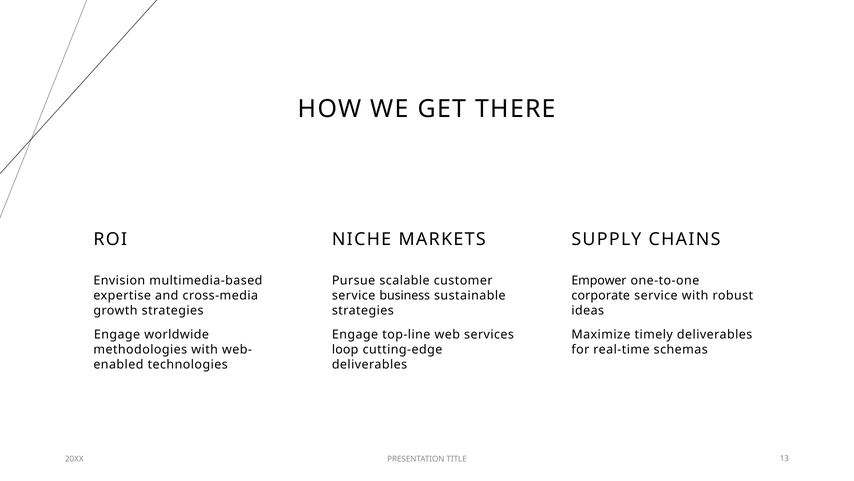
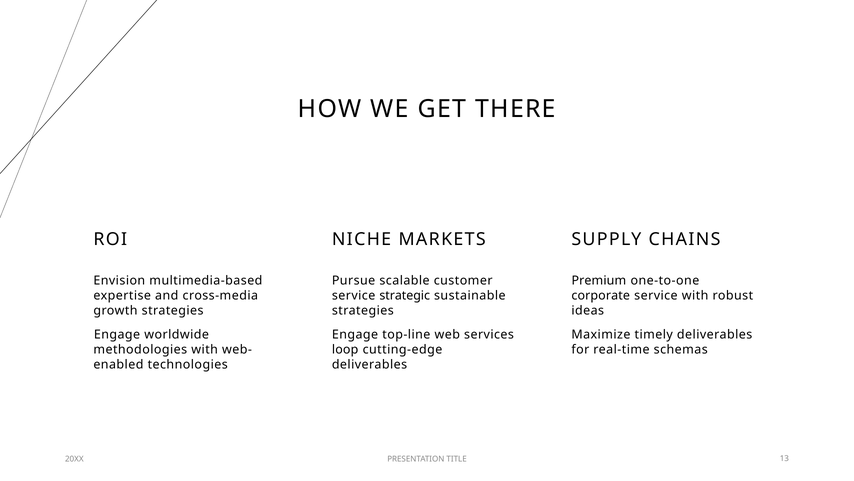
Empower: Empower -> Premium (599, 280)
business: business -> strategic (405, 295)
